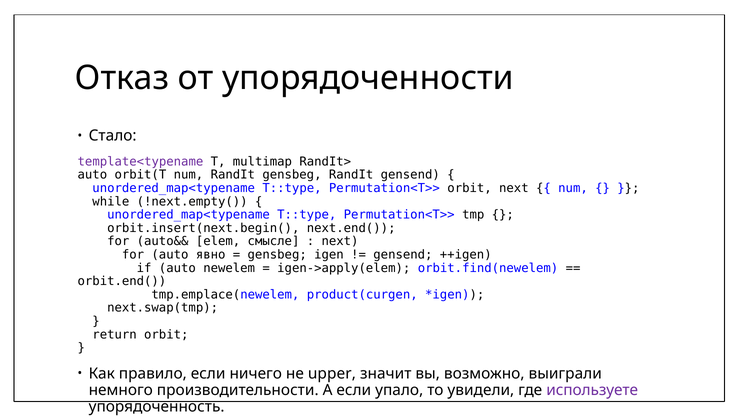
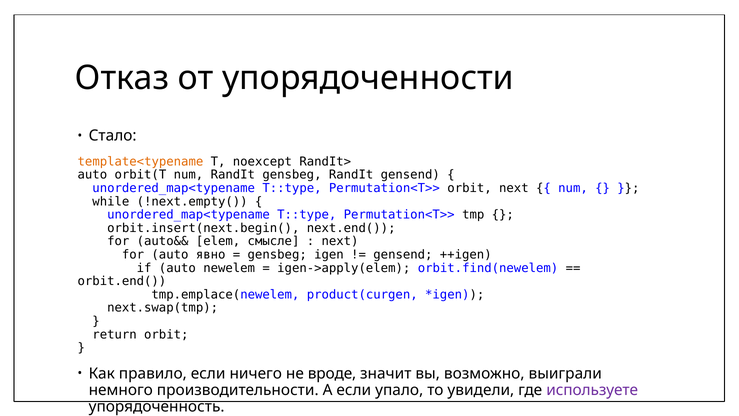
template<typename colour: purple -> orange (140, 161)
multimap: multimap -> noexcept (262, 161)
upper: upper -> вроде (332, 373)
